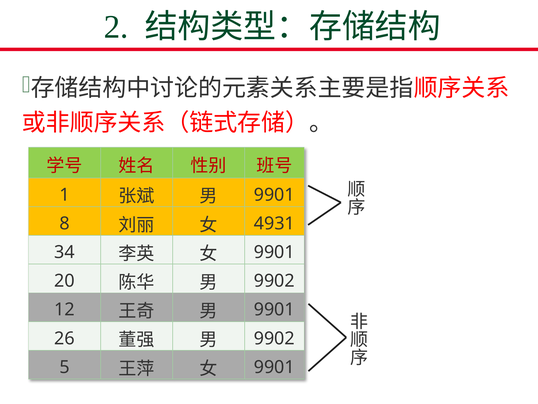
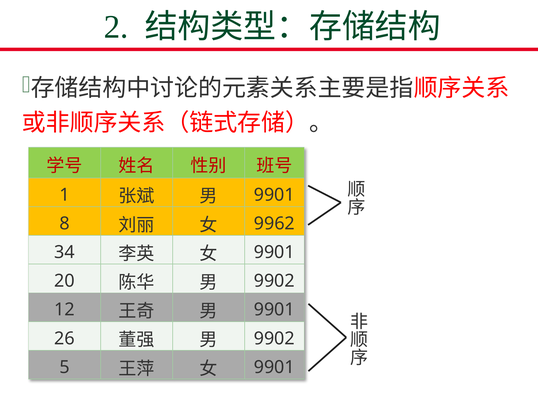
4931: 4931 -> 9962 (274, 223)
